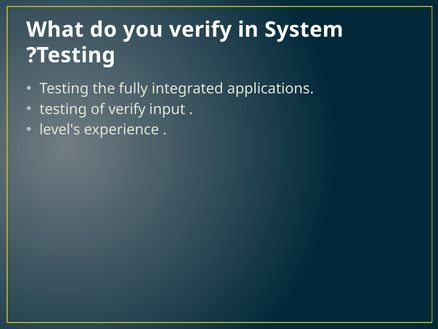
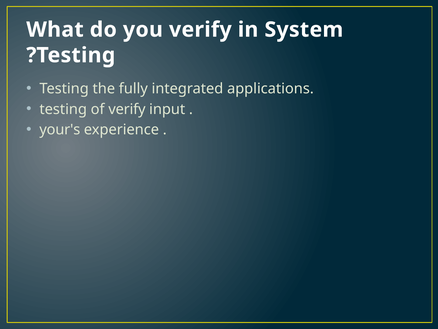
level's: level's -> your's (60, 129)
